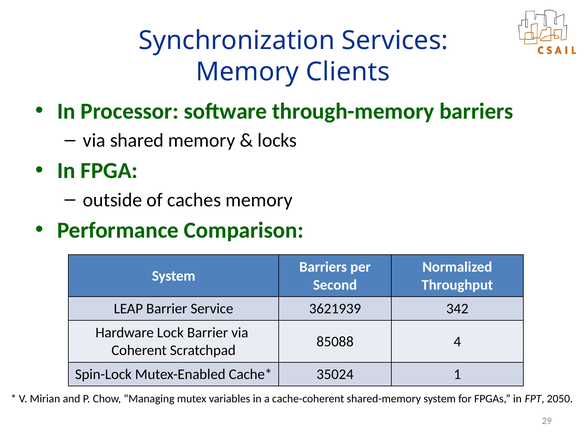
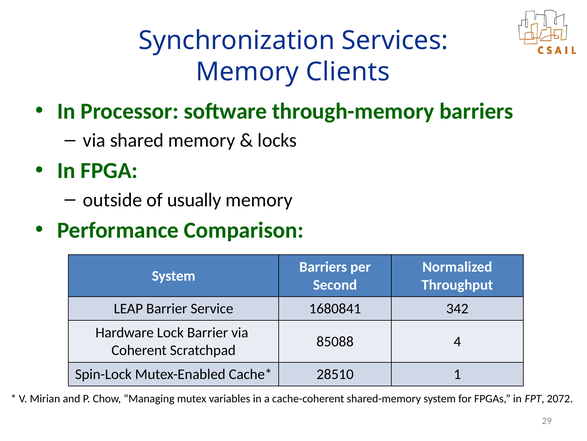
caches: caches -> usually (194, 200)
3621939: 3621939 -> 1680841 (335, 308)
35024: 35024 -> 28510 (335, 374)
2050: 2050 -> 2072 (560, 398)
